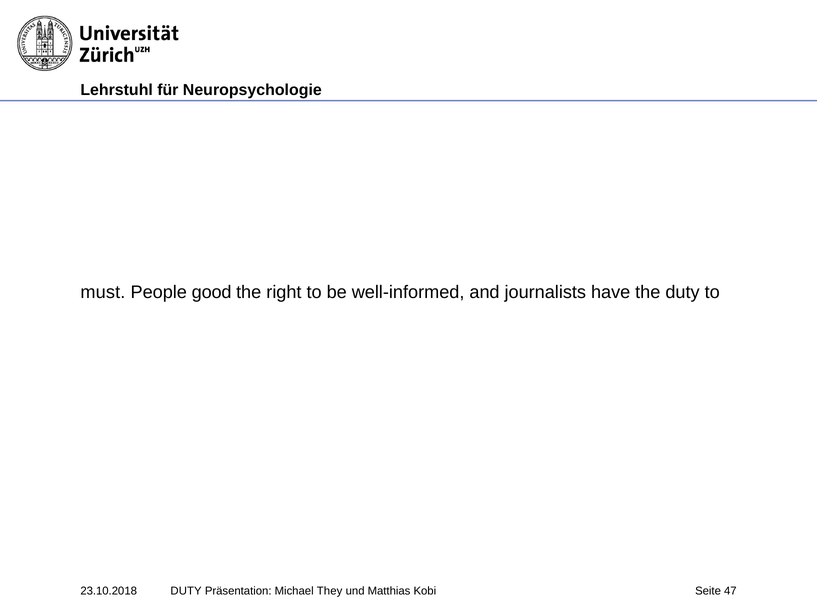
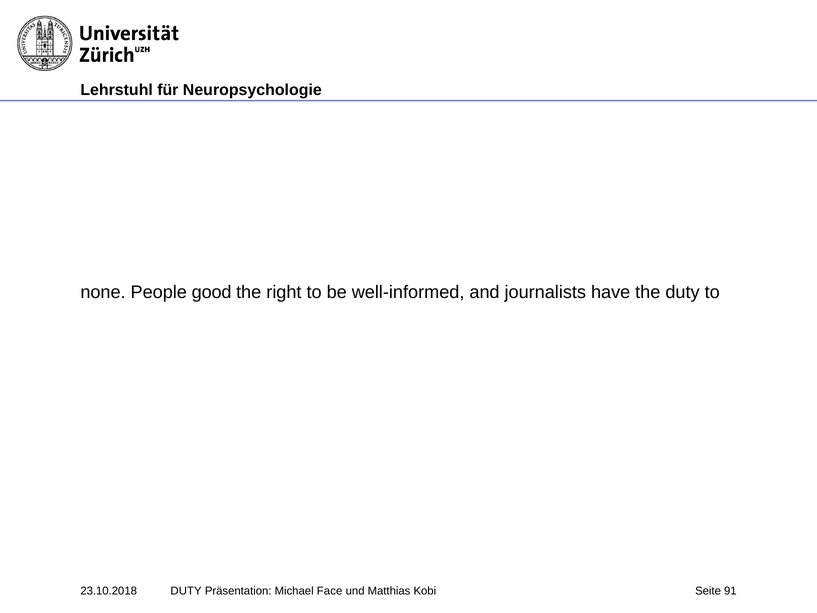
must: must -> none (103, 292)
They: They -> Face (330, 591)
47: 47 -> 91 (730, 591)
